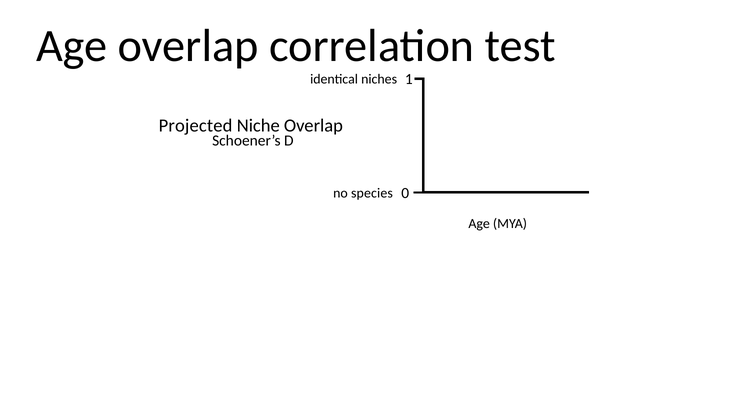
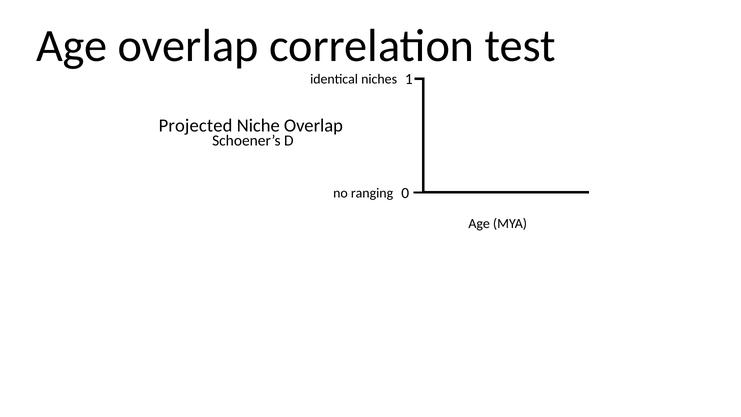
species: species -> ranging (372, 193)
